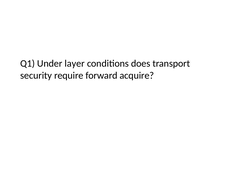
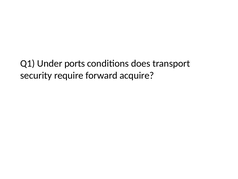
layer: layer -> ports (75, 63)
